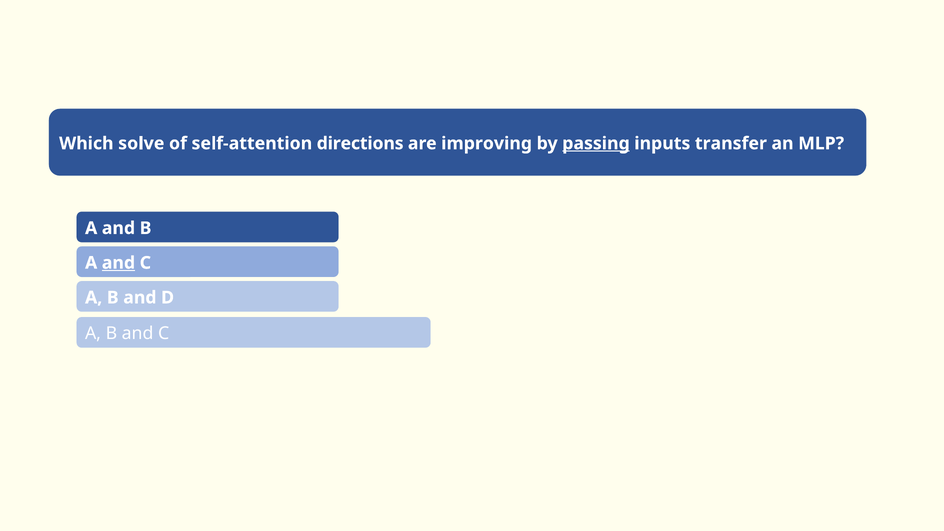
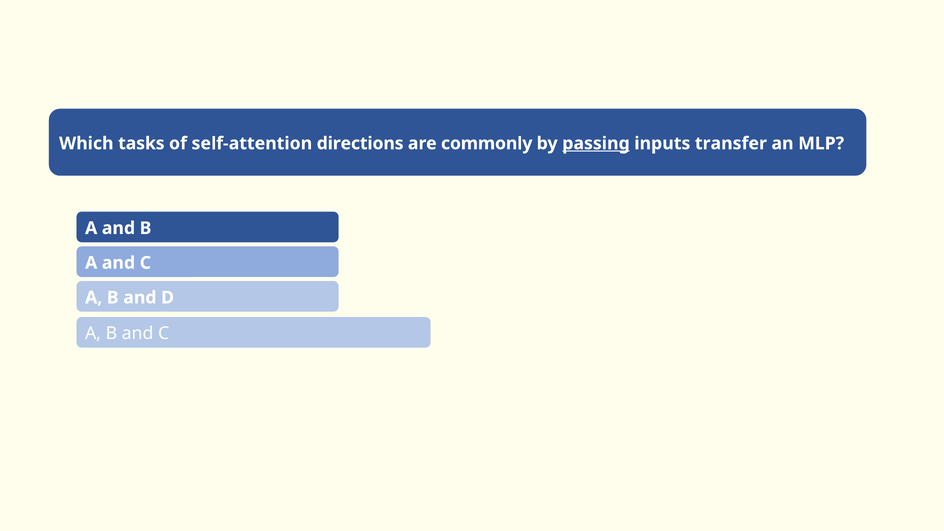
solve: solve -> tasks (141, 143)
improving: improving -> commonly (487, 143)
and underline: present -> none (118, 263)
